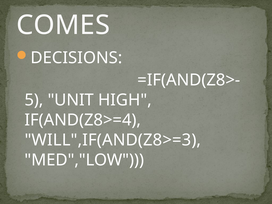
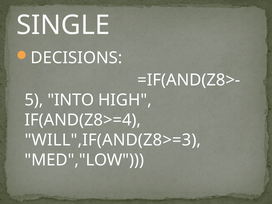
COMES: COMES -> SINGLE (63, 25)
UNIT: UNIT -> INTO (71, 100)
